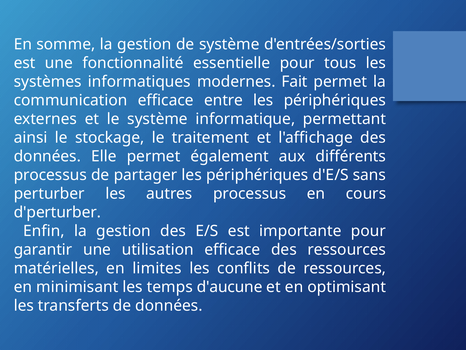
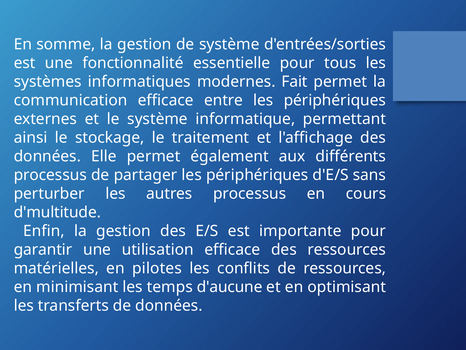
d'perturber: d'perturber -> d'multitude (57, 212)
limites: limites -> pilotes (157, 268)
